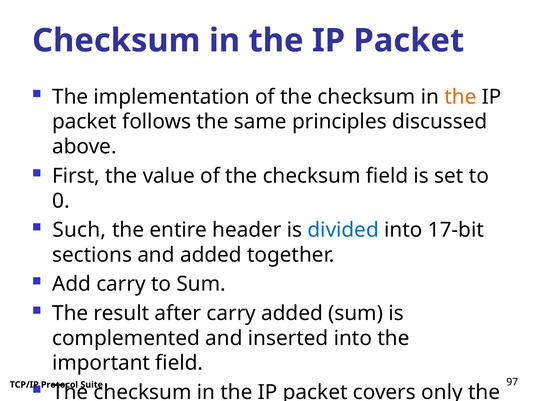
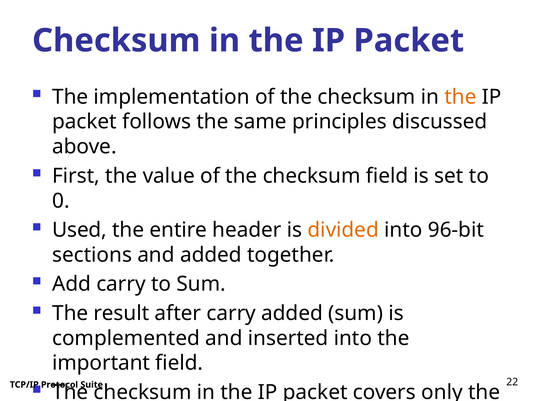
Such: Such -> Used (79, 230)
divided colour: blue -> orange (343, 230)
17-bit: 17-bit -> 96-bit (456, 230)
97: 97 -> 22 (512, 382)
